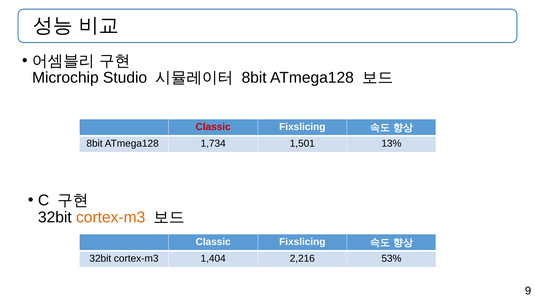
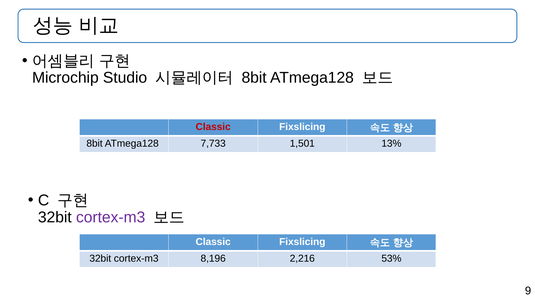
1,734: 1,734 -> 7,733 (213, 144)
cortex-m3 colour: orange -> purple (111, 217)
1,404: 1,404 -> 8,196 (213, 259)
